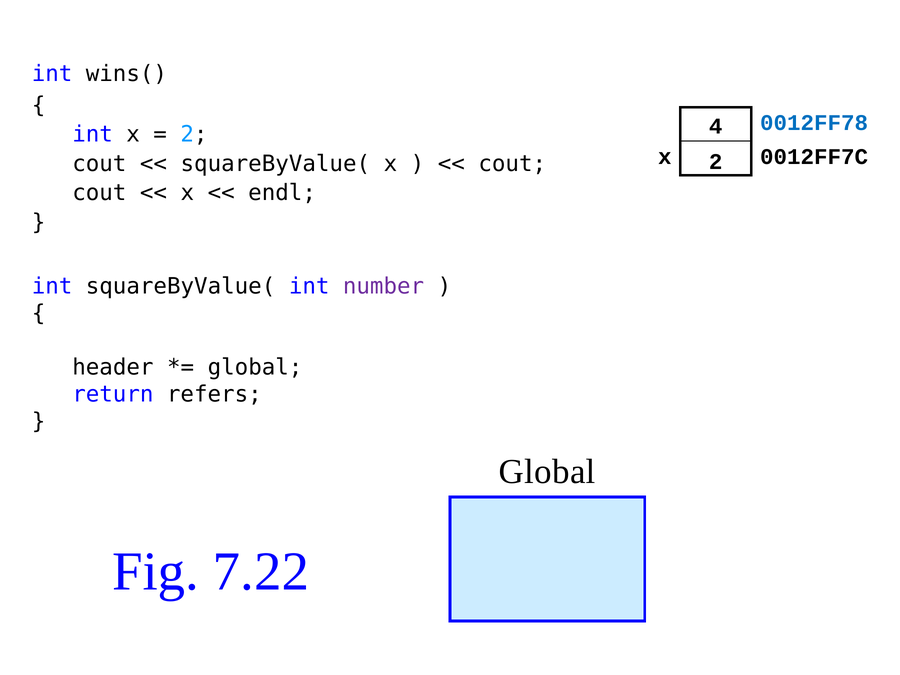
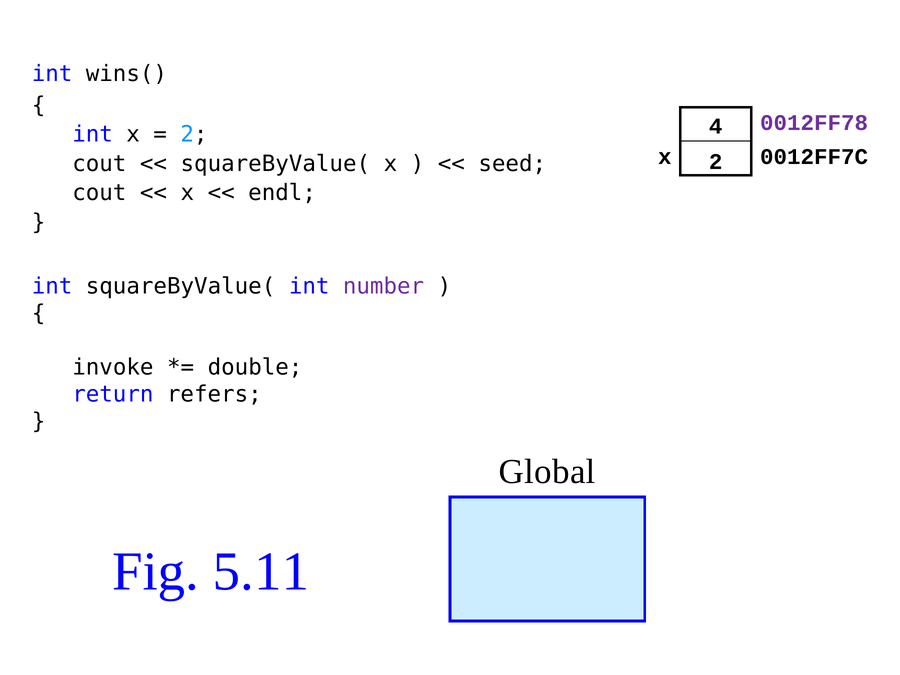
0012FF78 colour: blue -> purple (814, 123)
cout: cout -> seed (512, 164)
header: header -> invoke (113, 367)
global: global -> double (255, 367)
7.22: 7.22 -> 5.11 (261, 572)
